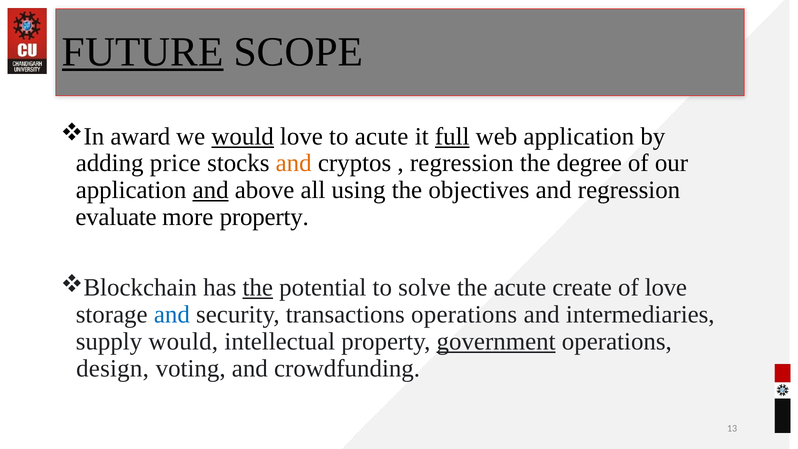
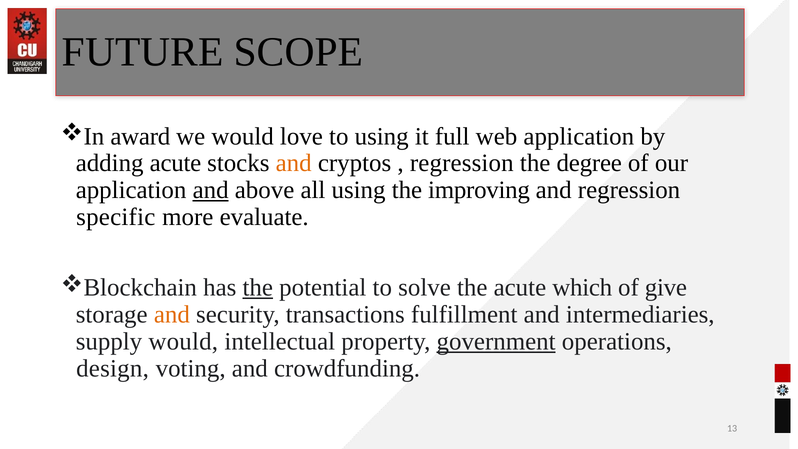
FUTURE underline: present -> none (143, 52)
would underline: present -> none (243, 136)
to acute: acute -> using (382, 136)
full underline: present -> none (452, 136)
adding price: price -> acute (175, 163)
objectives: objectives -> improving (479, 190)
evaluate: evaluate -> specific (116, 217)
more property: property -> evaluate (264, 217)
create: create -> which (582, 288)
of love: love -> give (666, 288)
and colour: blue -> orange (172, 315)
transactions operations: operations -> fulfillment (464, 315)
